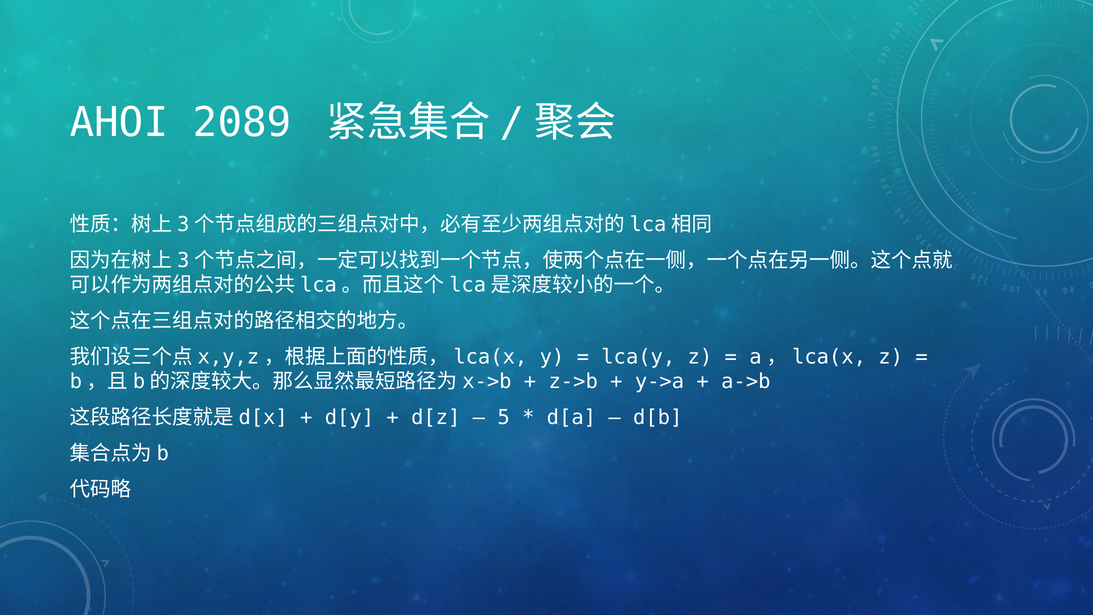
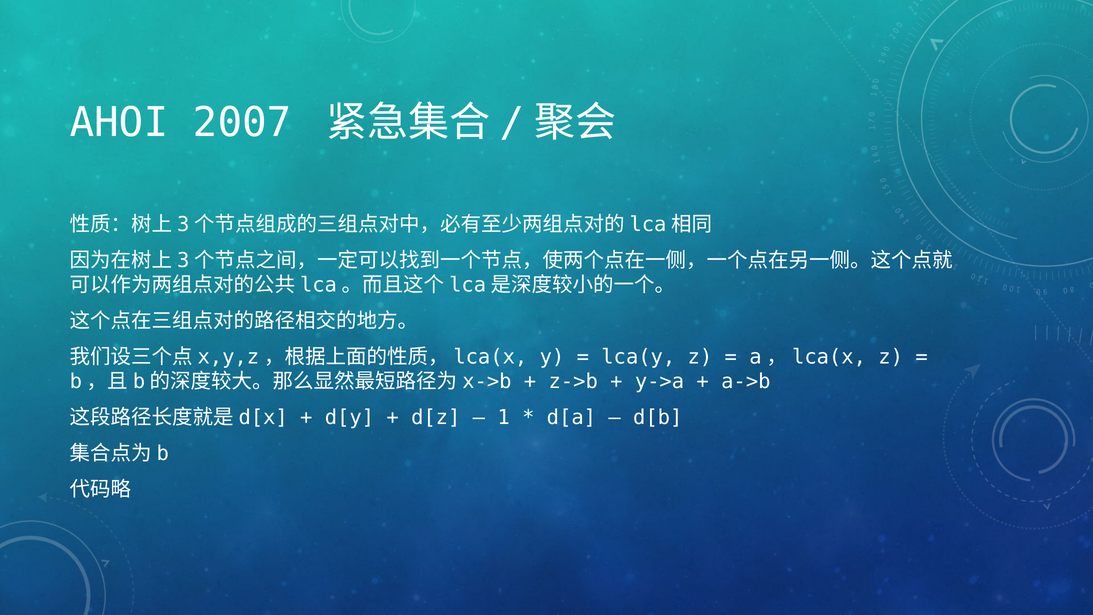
2089: 2089 -> 2007 (242, 123)
5: 5 -> 1 (504, 418)
